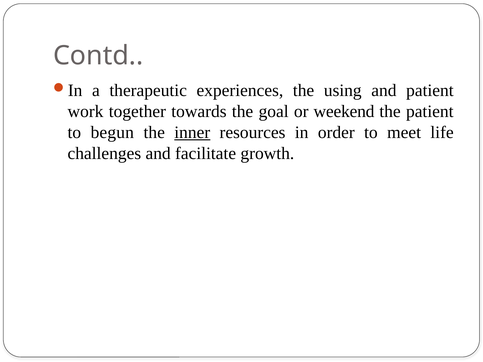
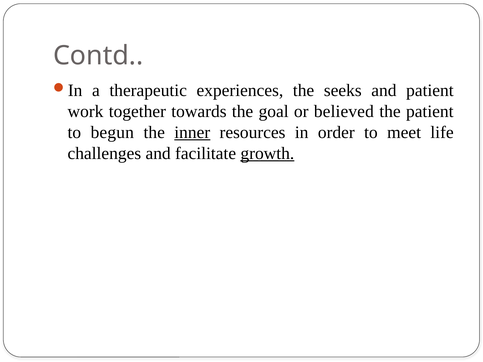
using: using -> seeks (343, 91)
weekend: weekend -> believed (344, 112)
growth underline: none -> present (267, 154)
